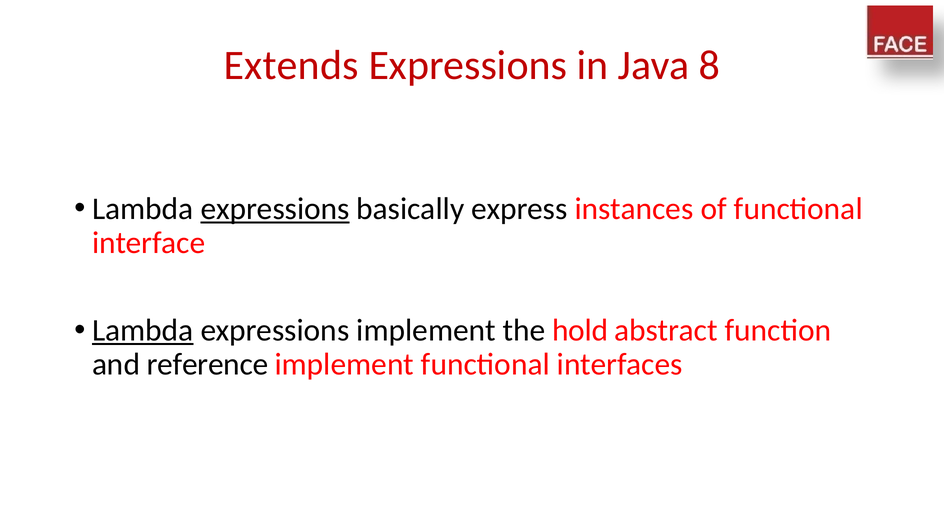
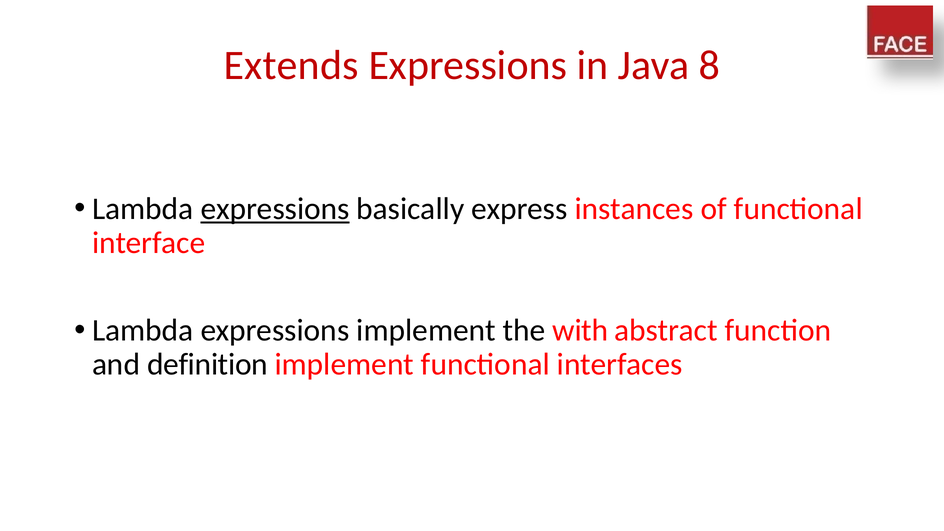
Lambda underline: present -> none (143, 330)
hold: hold -> with (580, 330)
reference: reference -> definition (207, 364)
